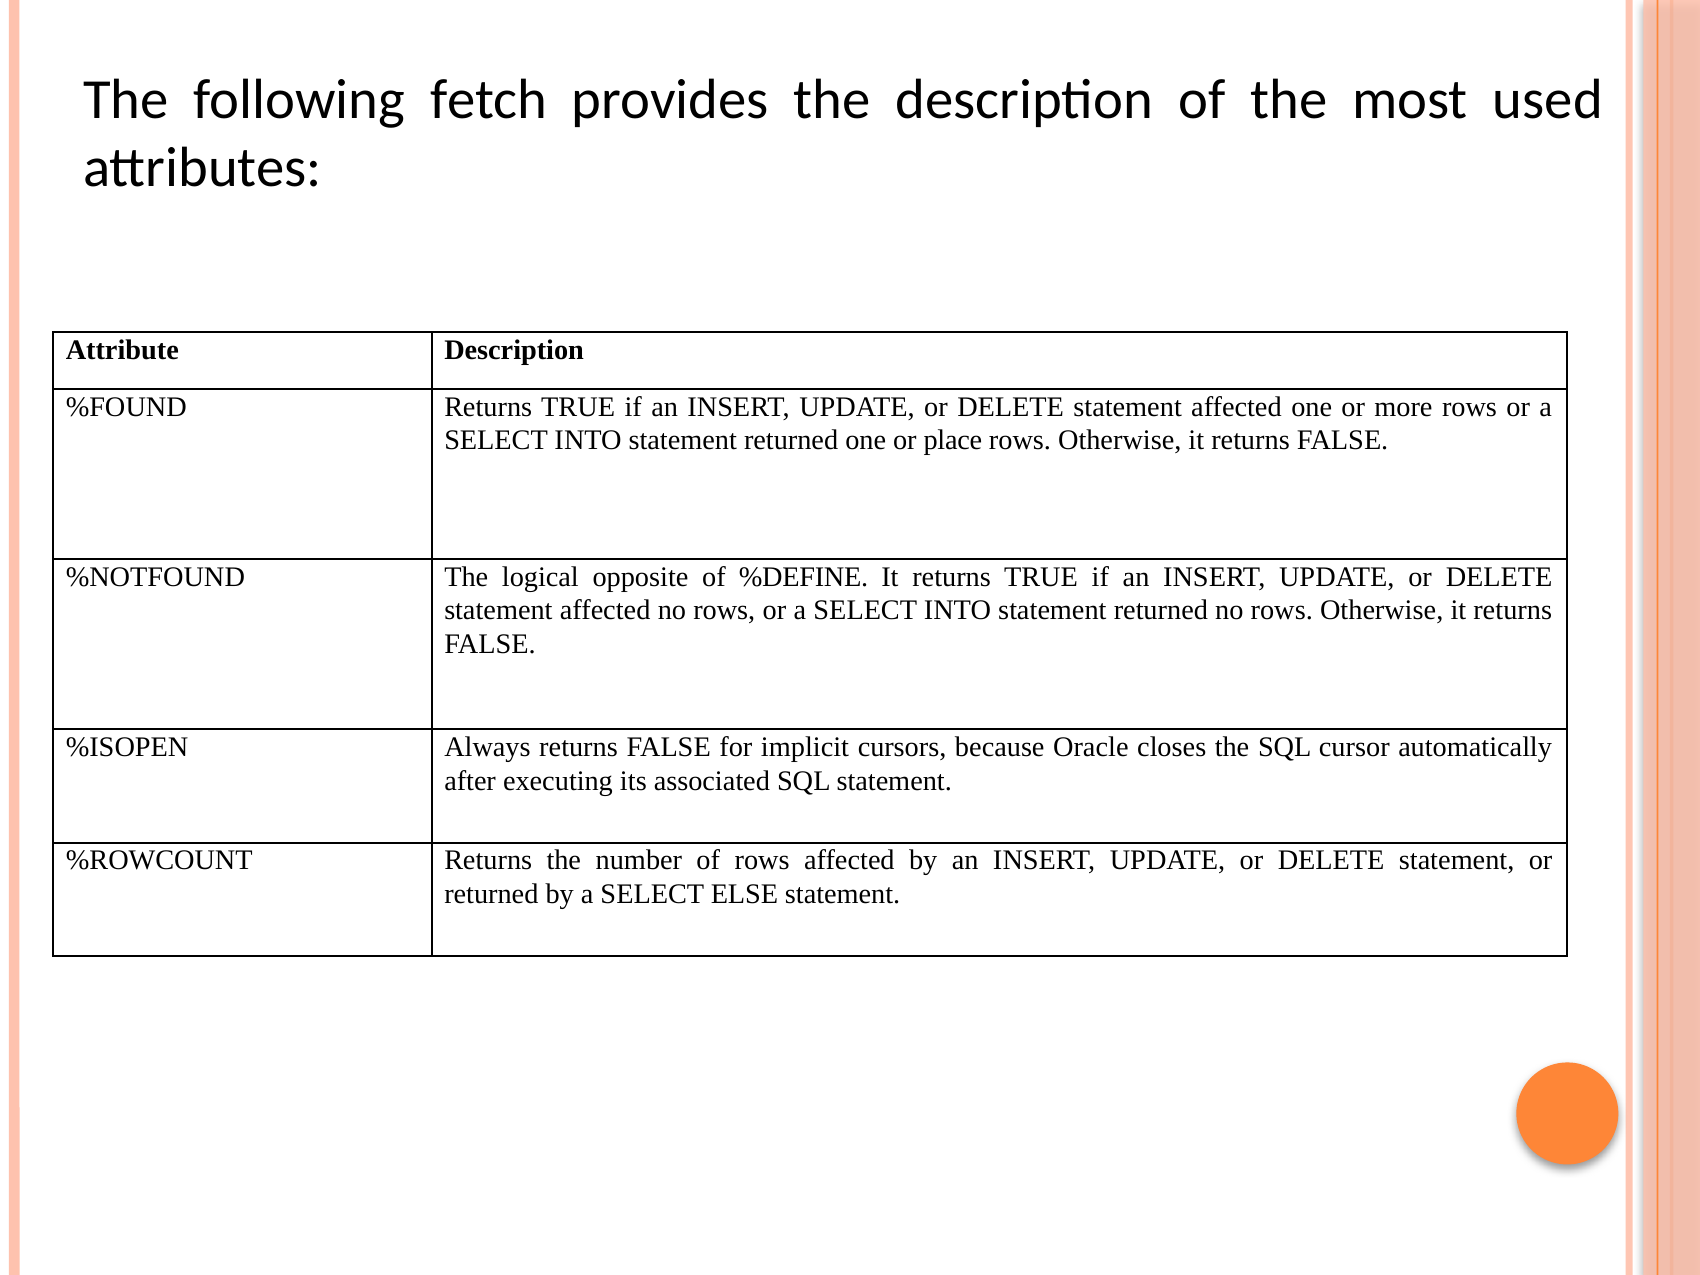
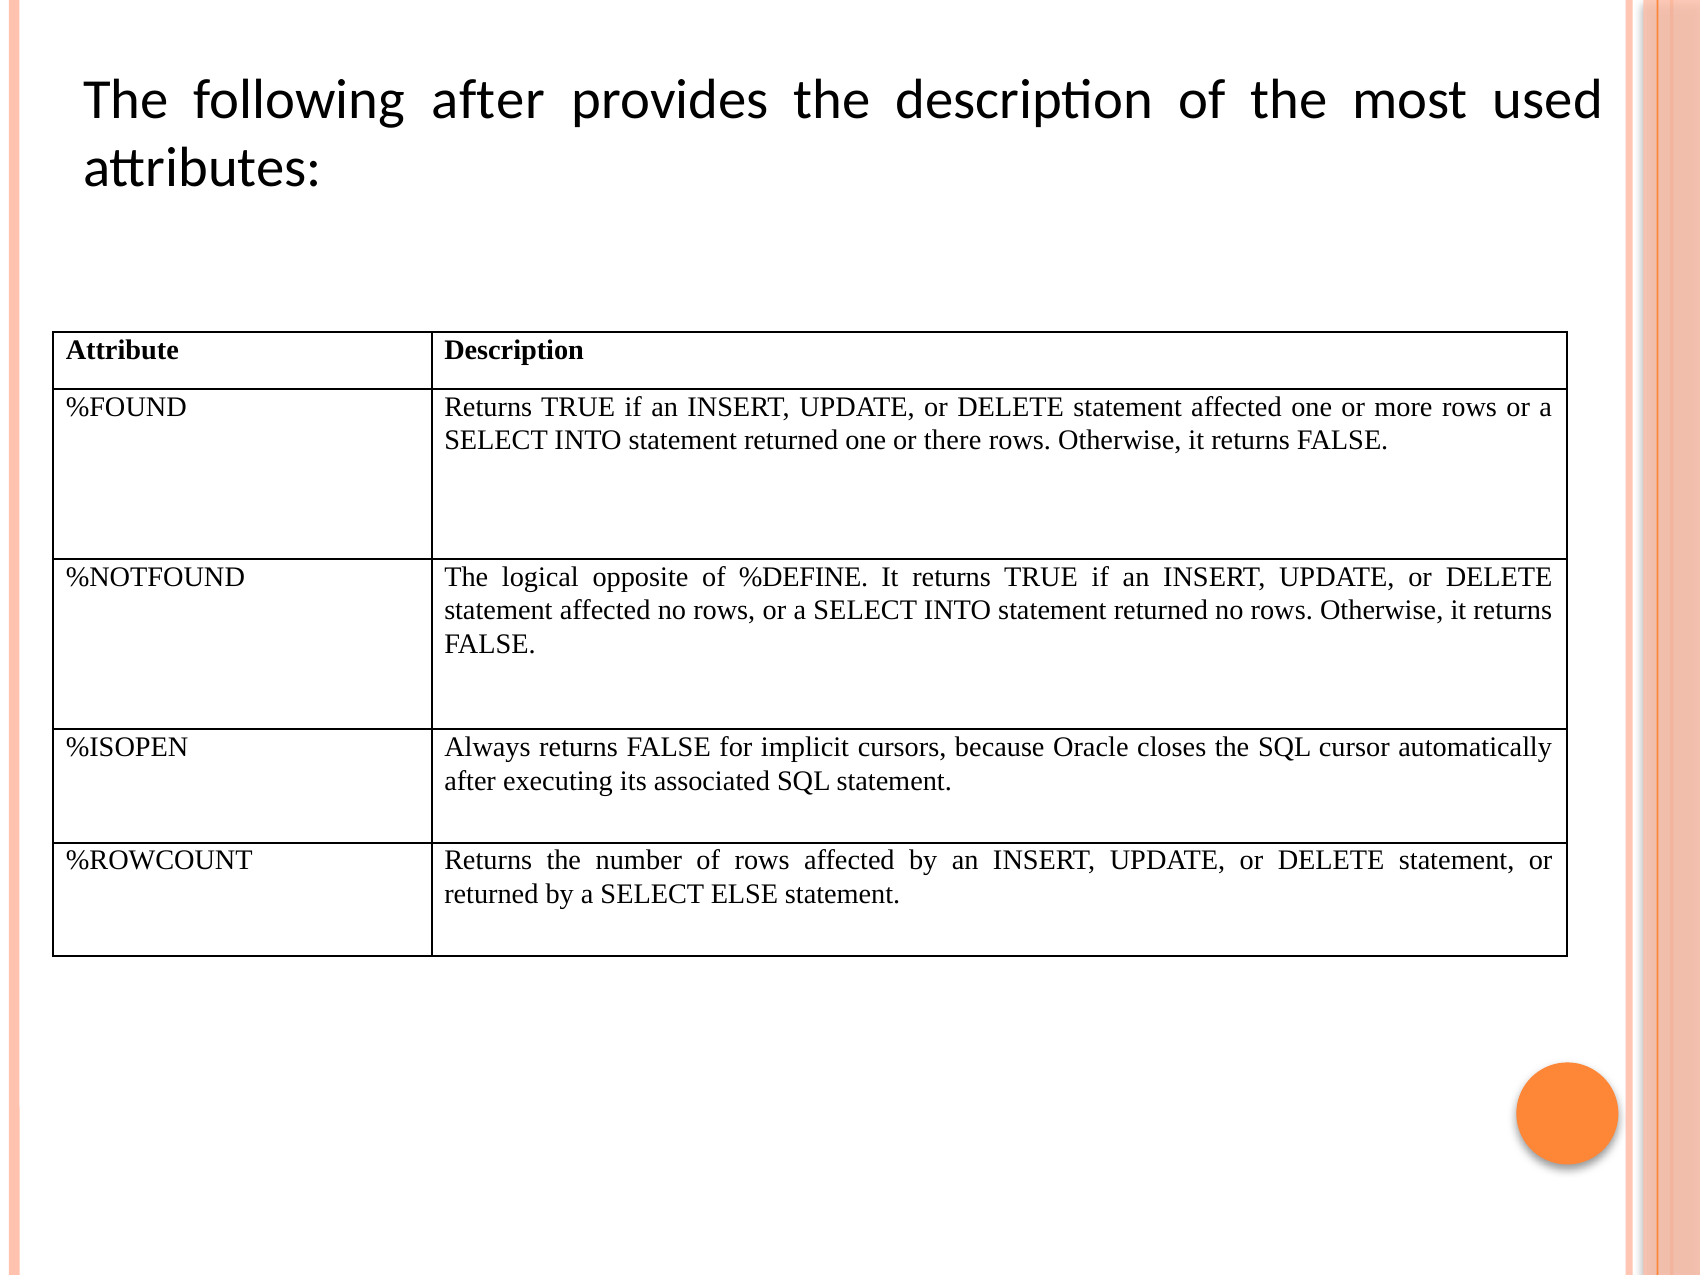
following fetch: fetch -> after (488, 99)
place: place -> there (953, 440)
